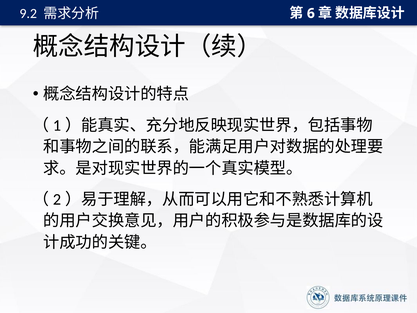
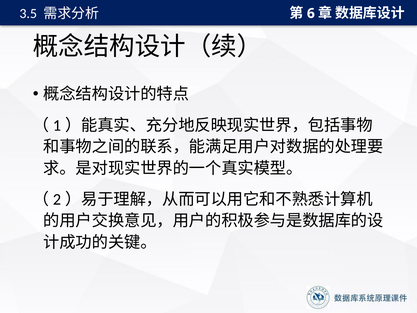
9.2: 9.2 -> 3.5 (28, 14)
